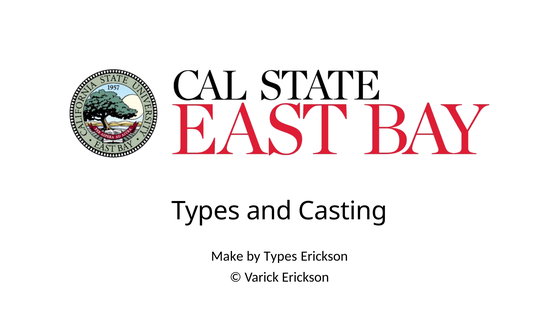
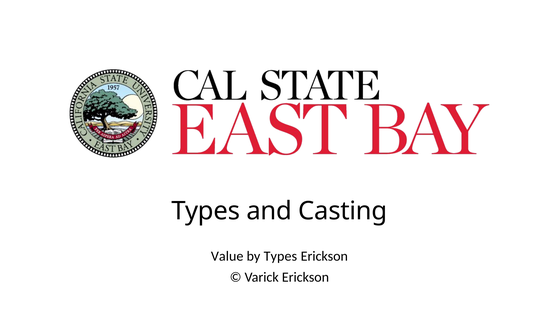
Make: Make -> Value (227, 256)
